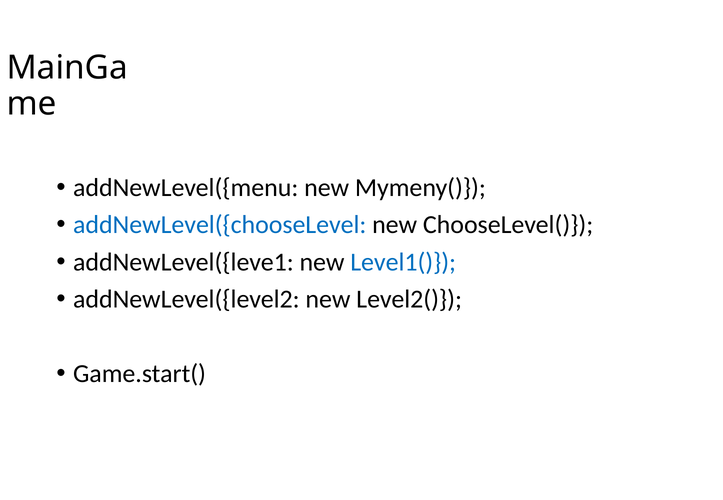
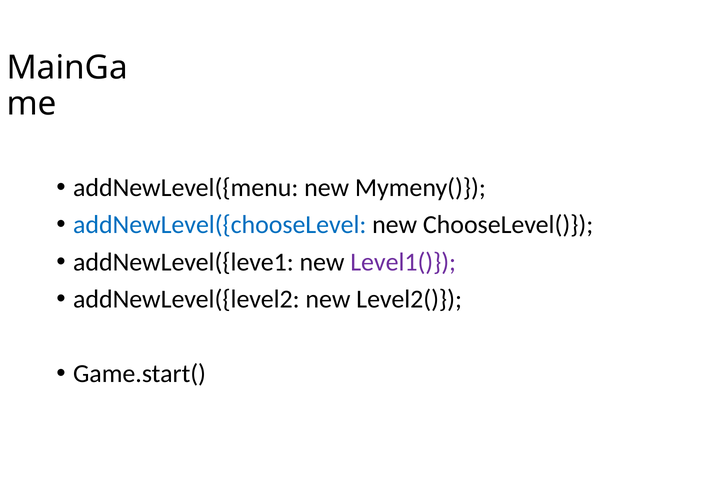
Level1( colour: blue -> purple (403, 262)
